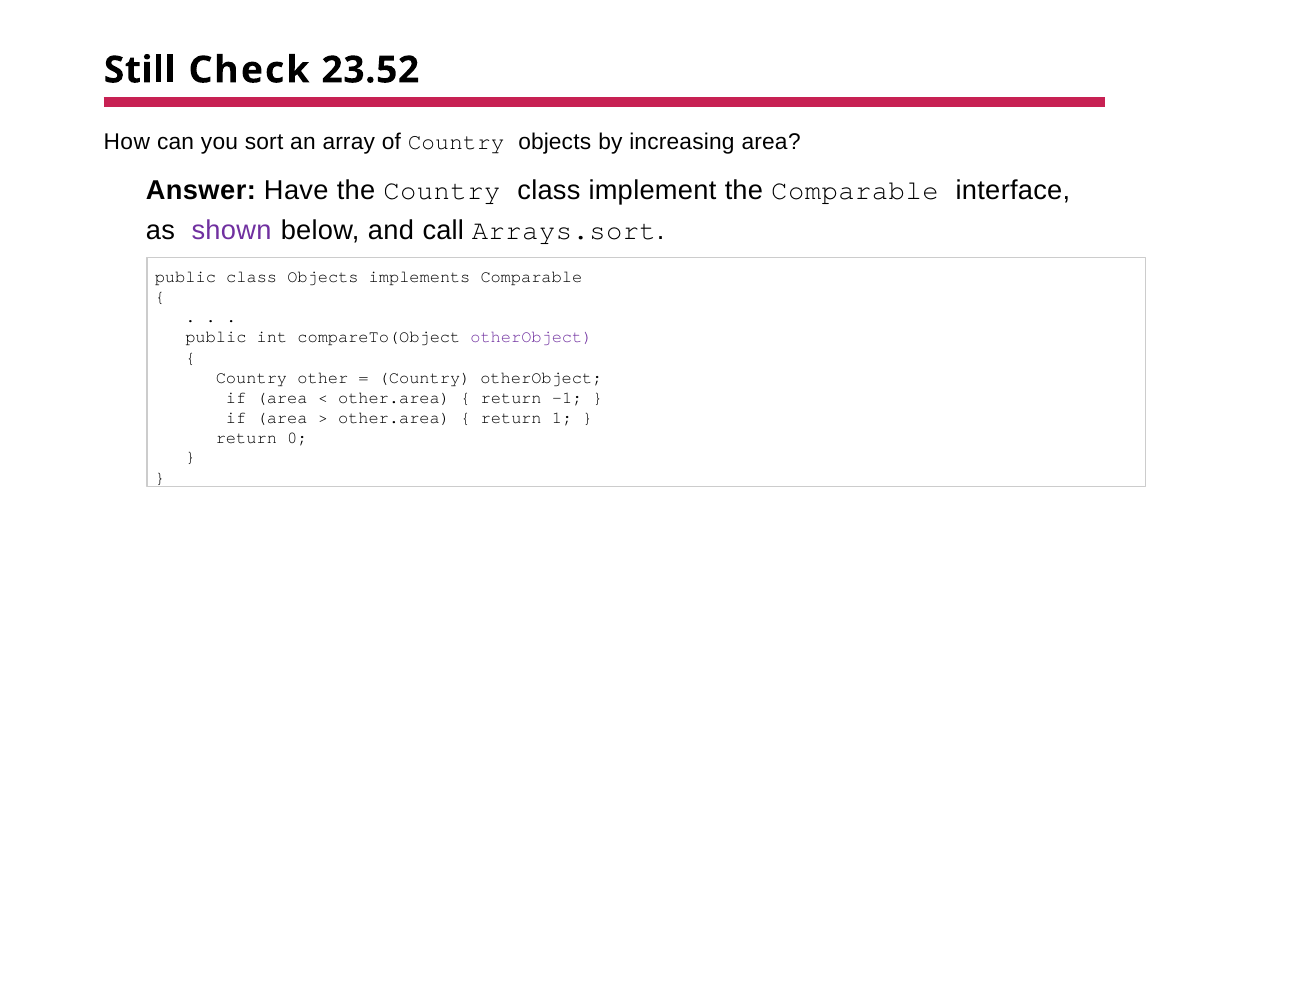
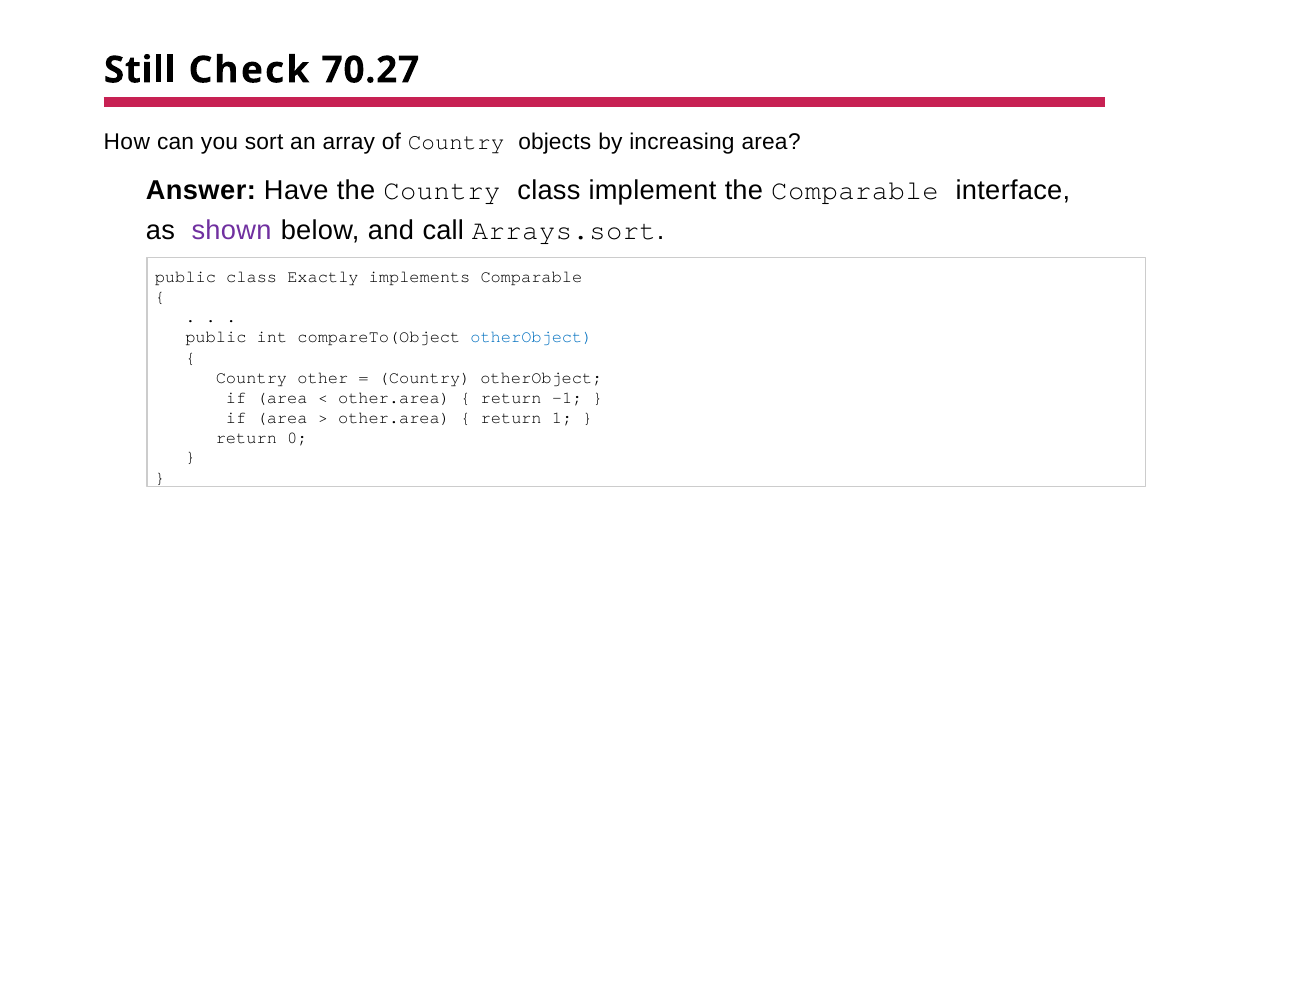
23.52: 23.52 -> 70.27 (370, 70)
class Objects: Objects -> Exactly (323, 277)
otherObject colour: purple -> blue (531, 338)
